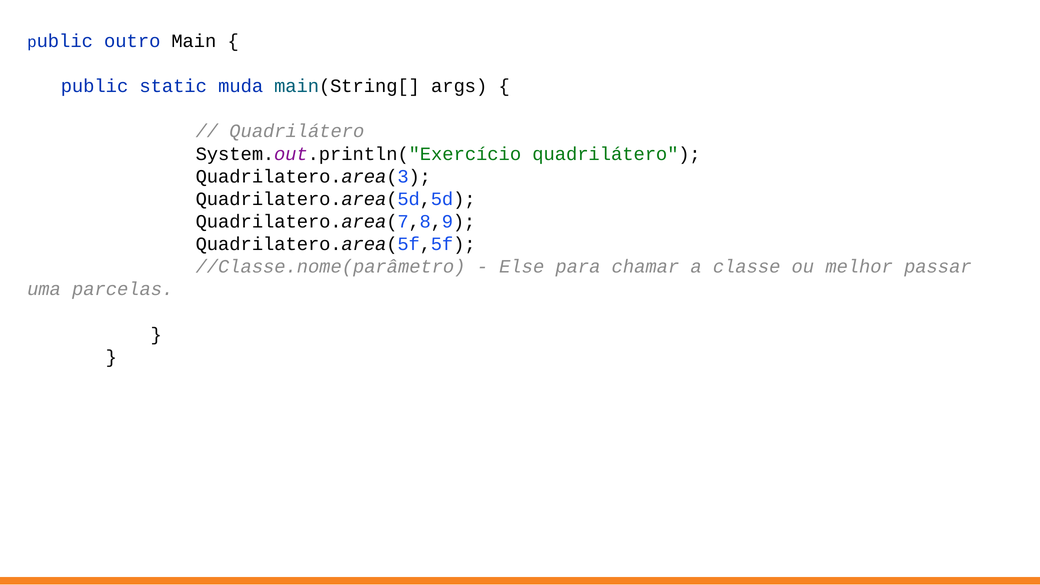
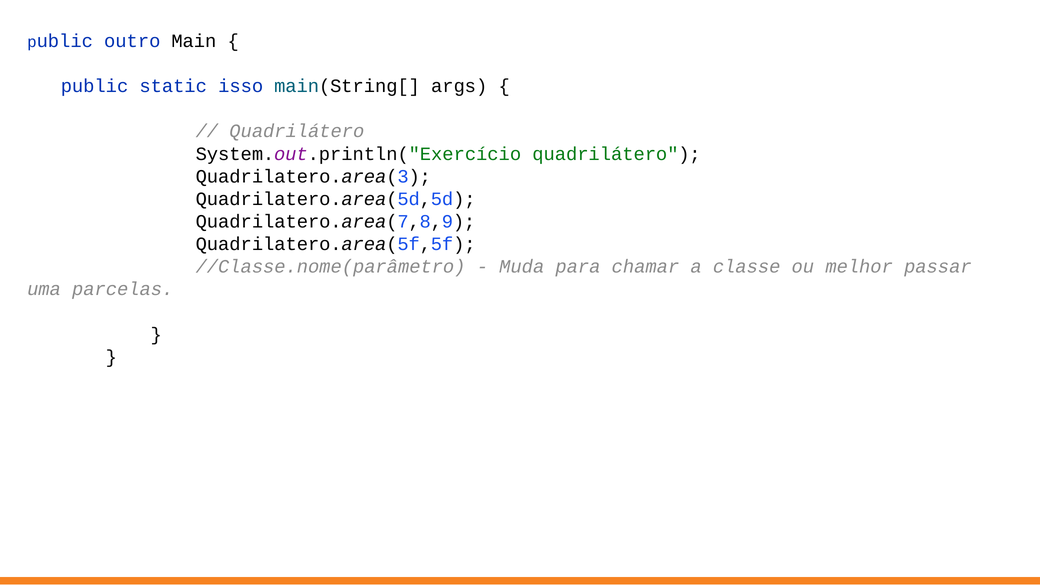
muda: muda -> isso (241, 86)
Else: Else -> Muda (522, 267)
